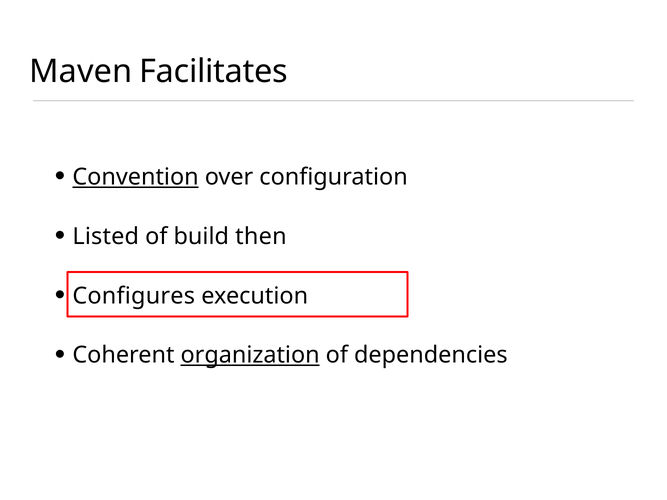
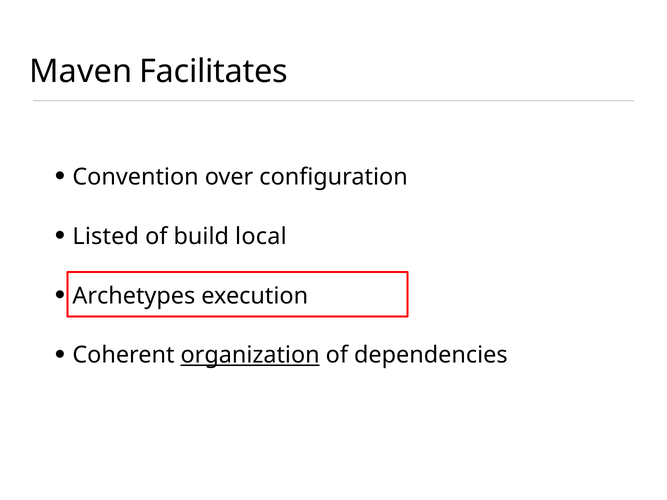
Convention underline: present -> none (136, 177)
then: then -> local (261, 237)
Configures: Configures -> Archetypes (134, 296)
